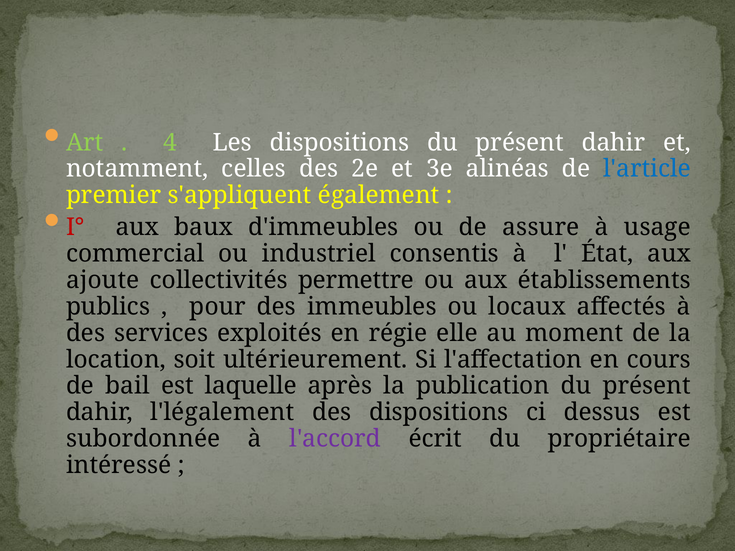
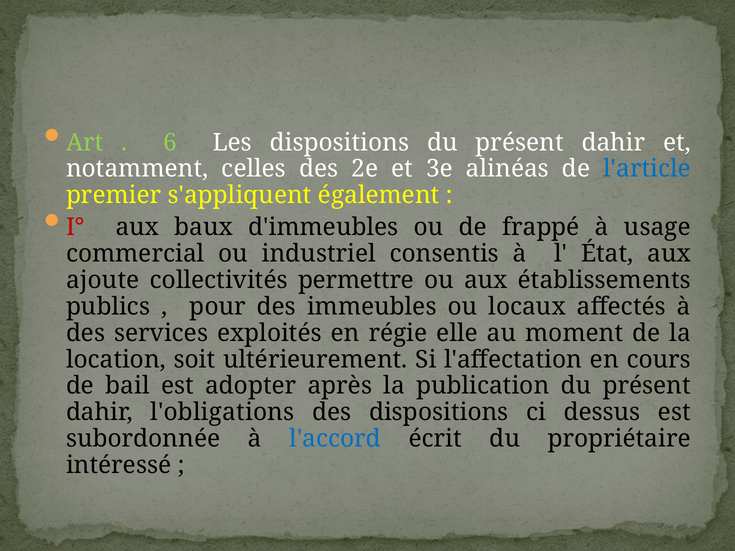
4: 4 -> 6 (170, 143)
assure: assure -> frappé (541, 227)
laquelle: laquelle -> adopter (251, 386)
l'légalement: l'légalement -> l'obligations (222, 413)
l'accord colour: purple -> blue (335, 439)
